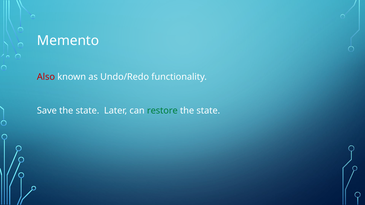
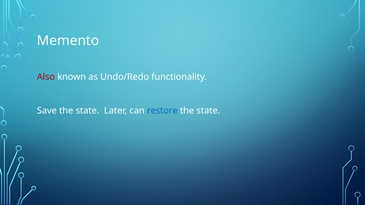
restore colour: green -> blue (162, 111)
